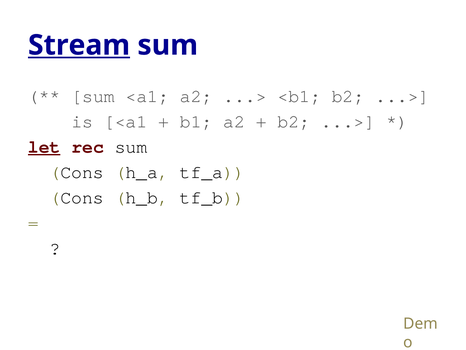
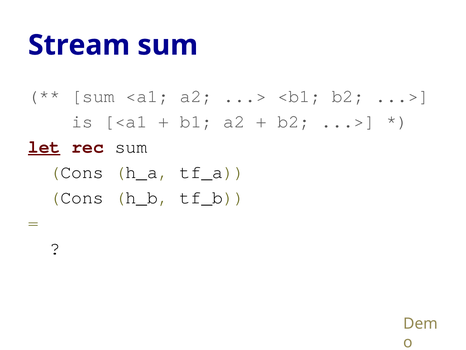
Stream underline: present -> none (79, 45)
